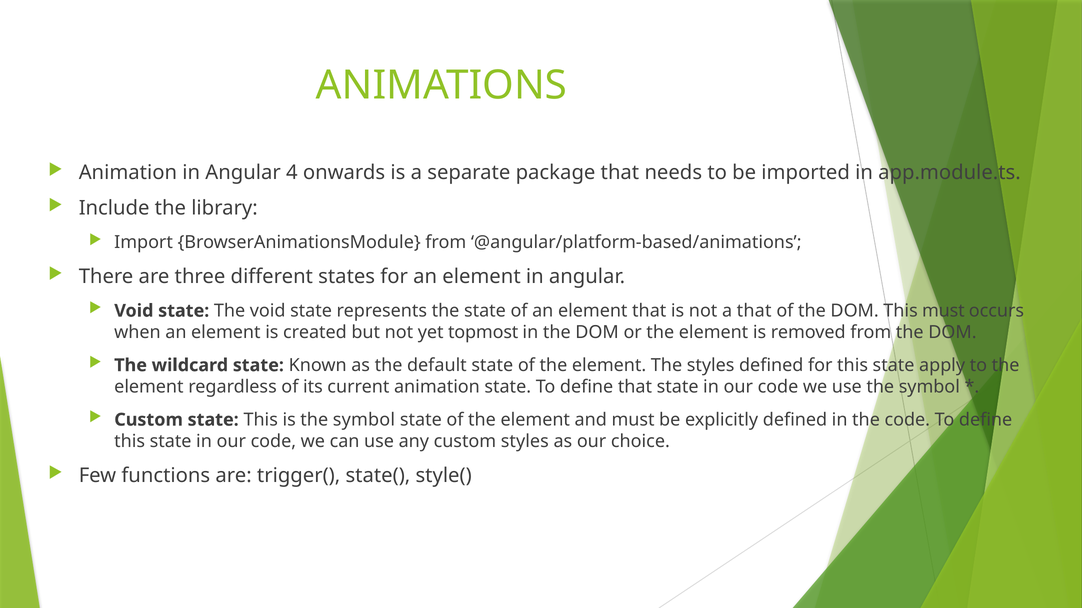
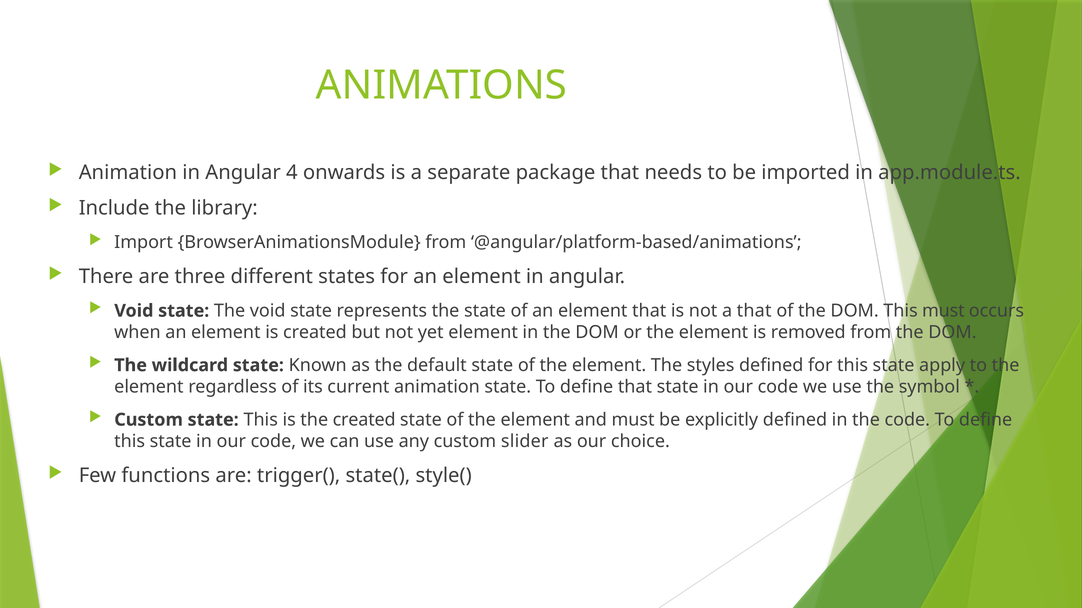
yet topmost: topmost -> element (483, 333)
is the symbol: symbol -> created (364, 420)
custom styles: styles -> slider (525, 442)
